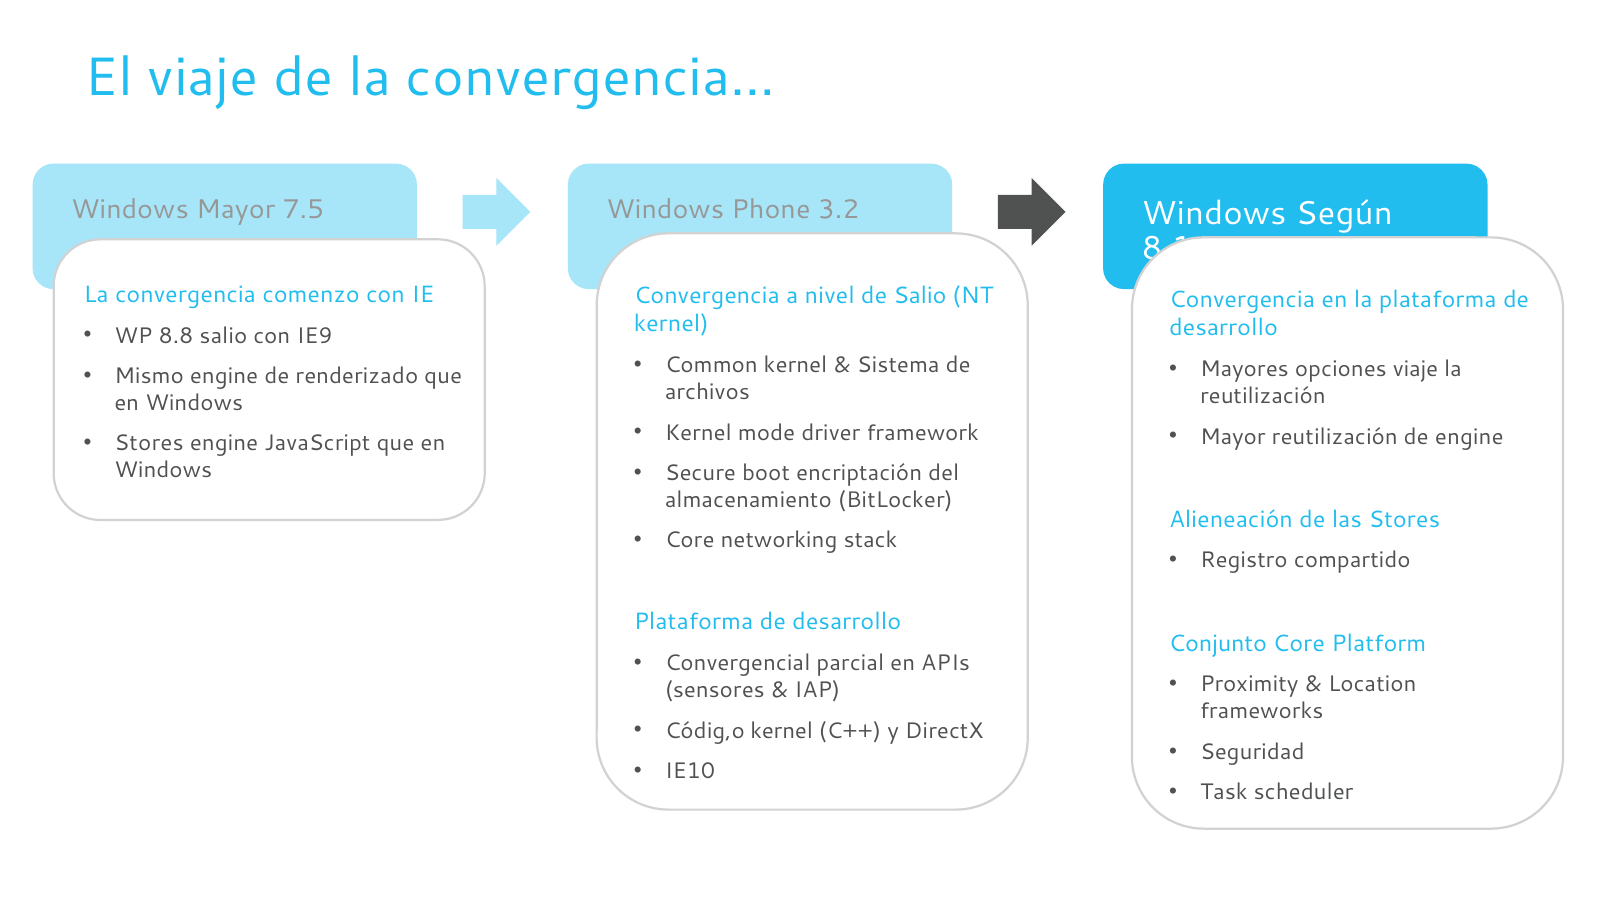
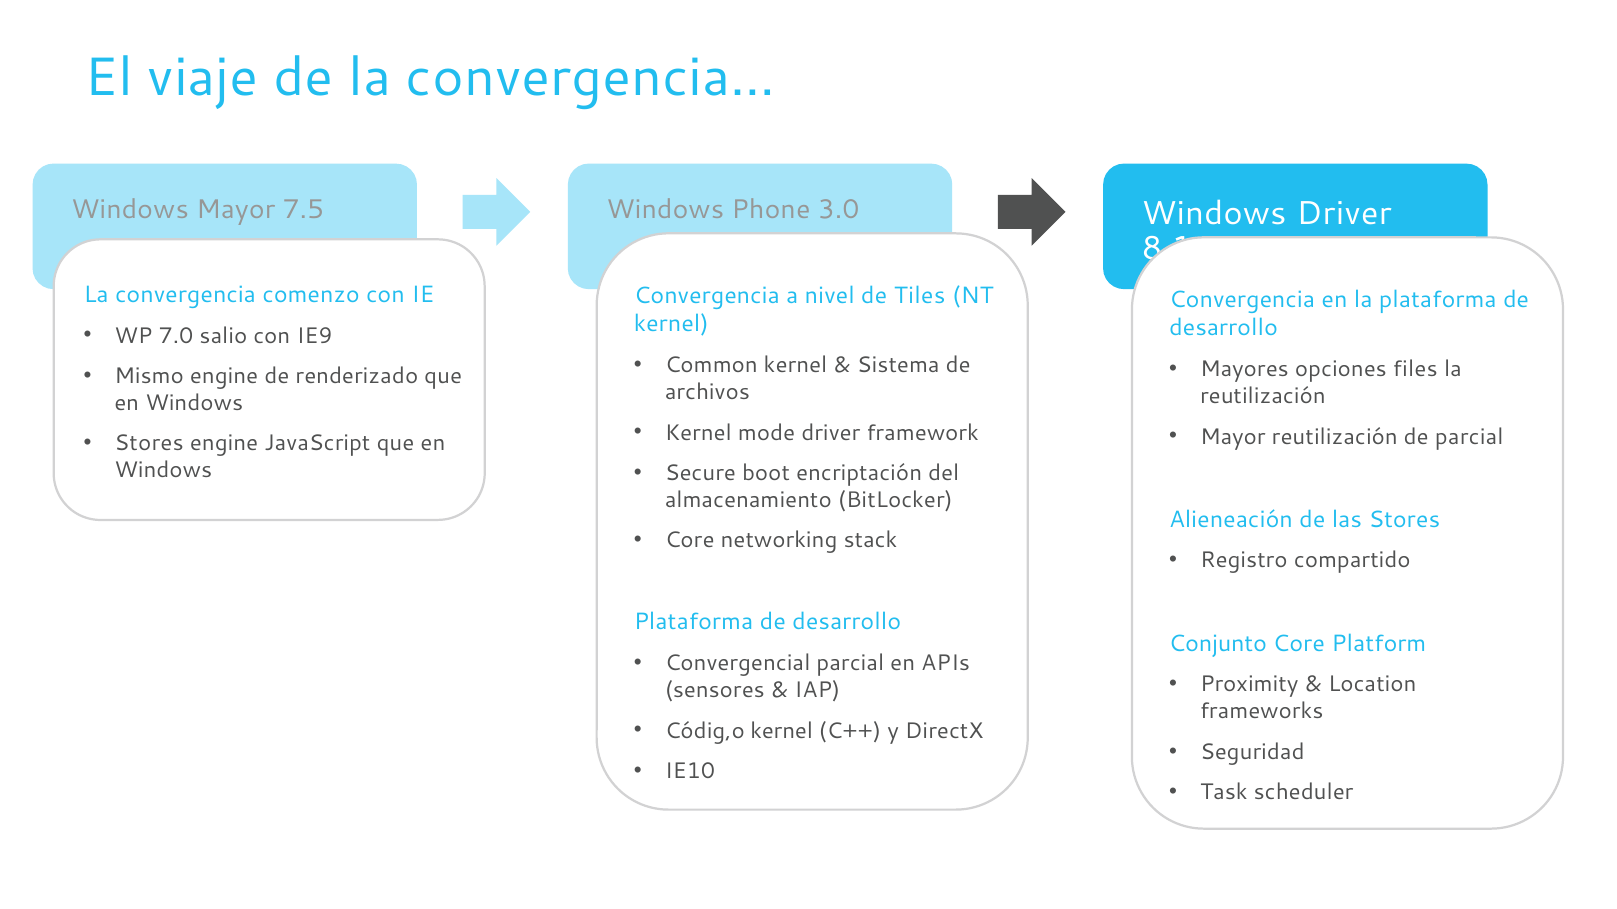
3.2: 3.2 -> 3.0 (839, 210)
Windows Según: Según -> Driver (1344, 213)
de Salio: Salio -> Tiles (920, 296)
8.8: 8.8 -> 7.0 (176, 336)
opciones viaje: viaje -> files (1415, 369)
de engine: engine -> parcial (1469, 437)
